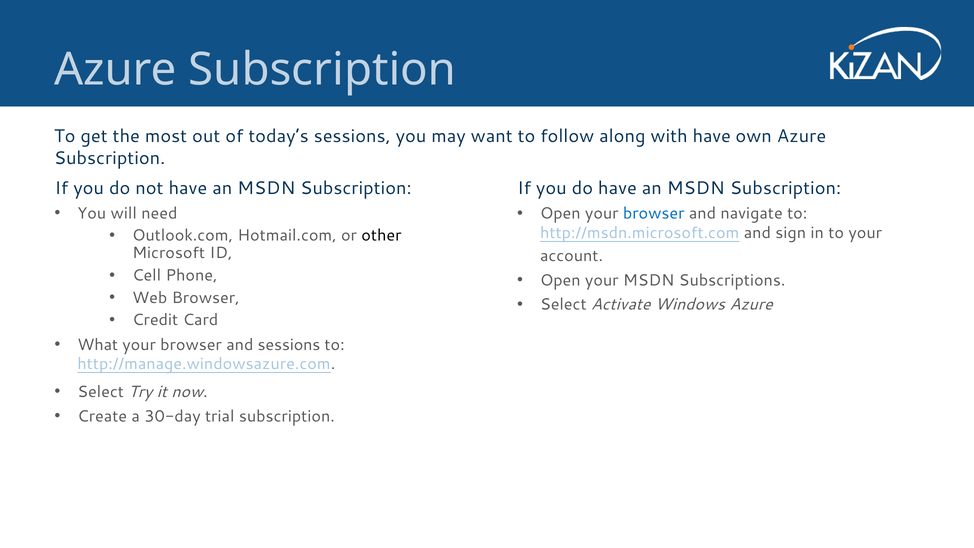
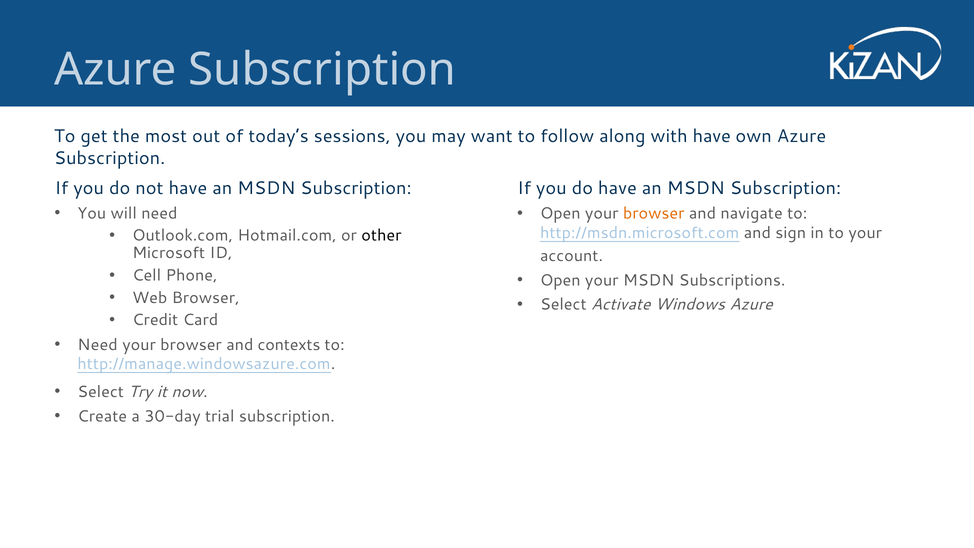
browser colour: blue -> orange (654, 214)
What: What -> Need (98, 345)
and sessions: sessions -> contexts (289, 345)
